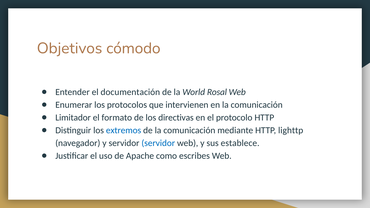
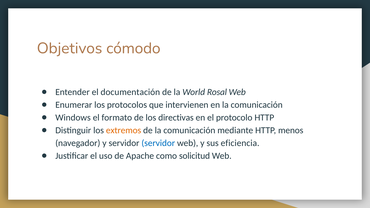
Limitador: Limitador -> Windows (73, 118)
extremos colour: blue -> orange (124, 130)
lighttp: lighttp -> menos (291, 130)
establece: establece -> eficiencia (240, 143)
escribes: escribes -> solicitud (195, 156)
